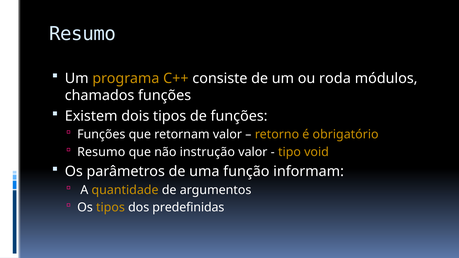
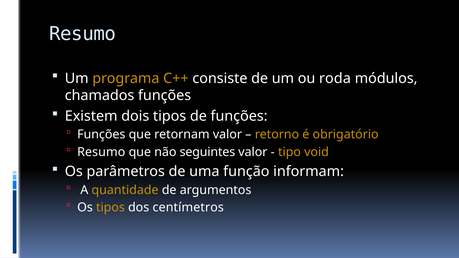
instrução: instrução -> seguintes (207, 152)
predefinidas: predefinidas -> centímetros (188, 208)
